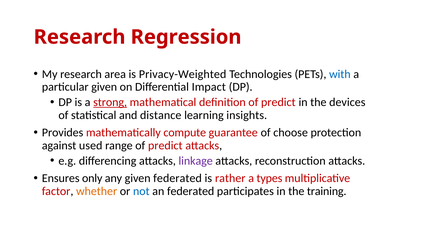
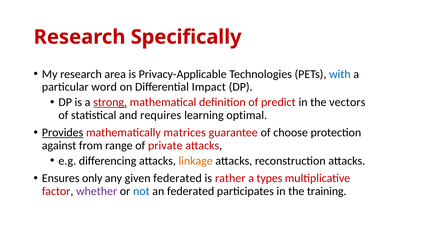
Regression: Regression -> Specifically (186, 37)
Privacy-Weighted: Privacy-Weighted -> Privacy-Applicable (183, 74)
particular given: given -> word (104, 87)
devices: devices -> vectors (347, 102)
distance: distance -> requires (161, 115)
insights: insights -> optimal (247, 115)
Provides underline: none -> present (63, 133)
compute: compute -> matrices (185, 133)
used: used -> from (91, 146)
range of predict: predict -> private (165, 146)
linkage colour: purple -> orange (196, 161)
whether colour: orange -> purple (97, 191)
